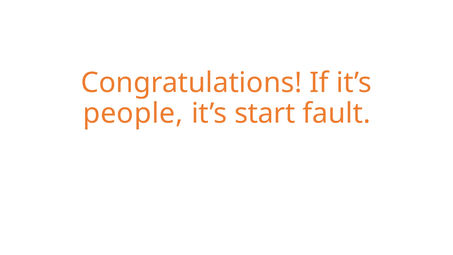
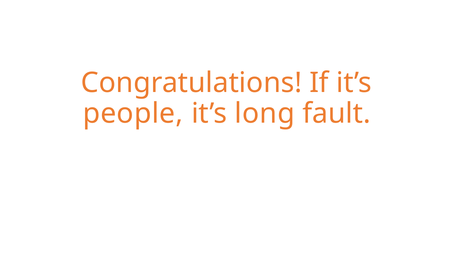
start: start -> long (265, 113)
